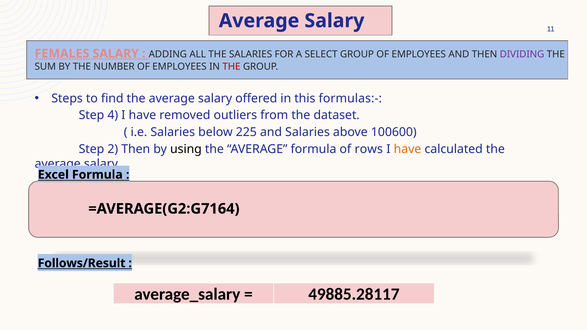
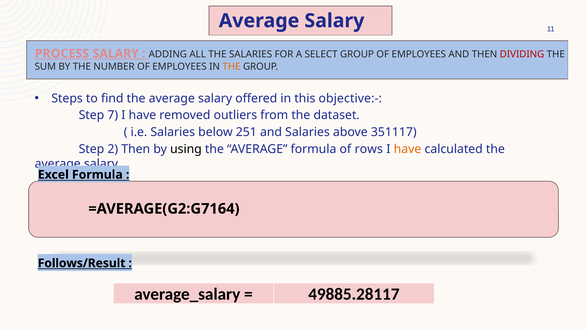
FEMALES: FEMALES -> PROCESS (62, 54)
DIVIDING colour: purple -> red (522, 54)
THE colour: red -> orange (231, 67)
formulas:-: formulas:- -> objective:- (350, 98)
4: 4 -> 7 (113, 115)
225: 225 -> 251 (246, 132)
100600: 100600 -> 351117 (394, 132)
